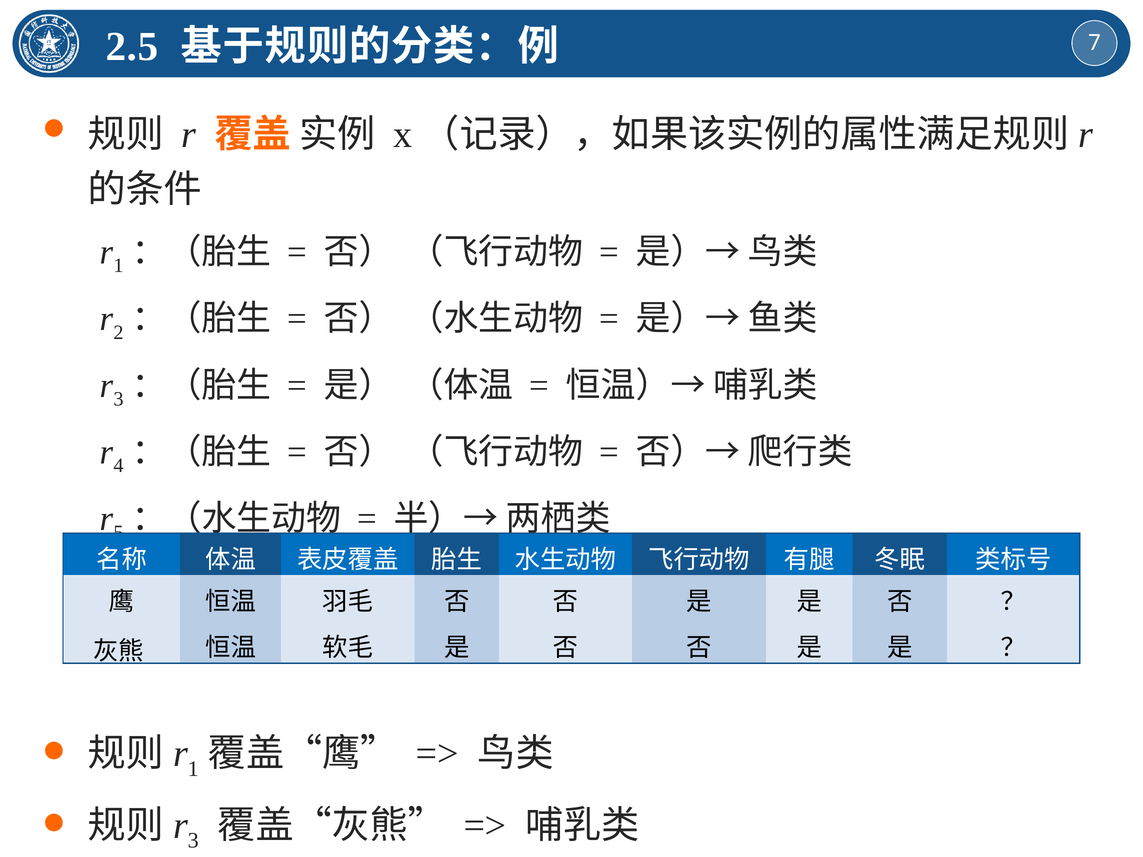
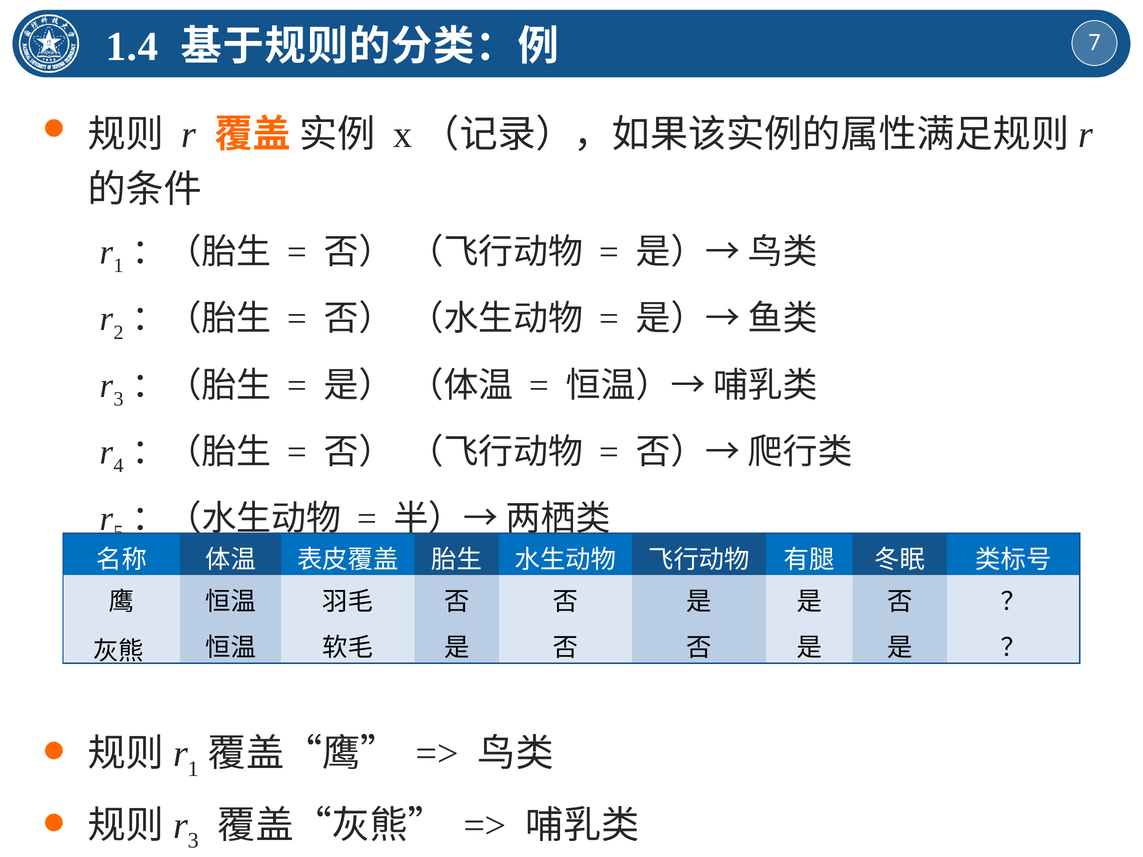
2.5: 2.5 -> 1.4 (132, 47)
